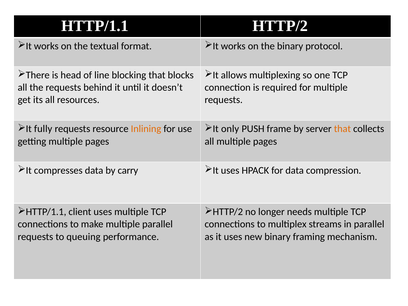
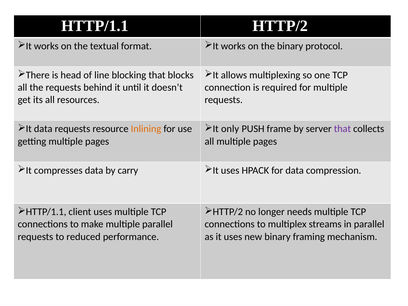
fully: fully -> data (43, 129)
that colour: orange -> purple (342, 129)
queuing: queuing -> reduced (84, 237)
